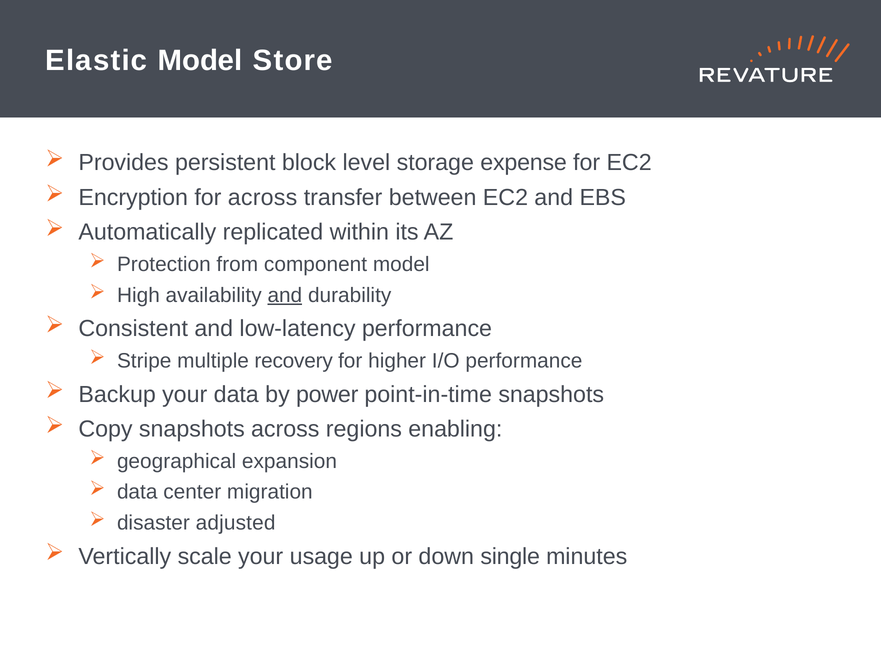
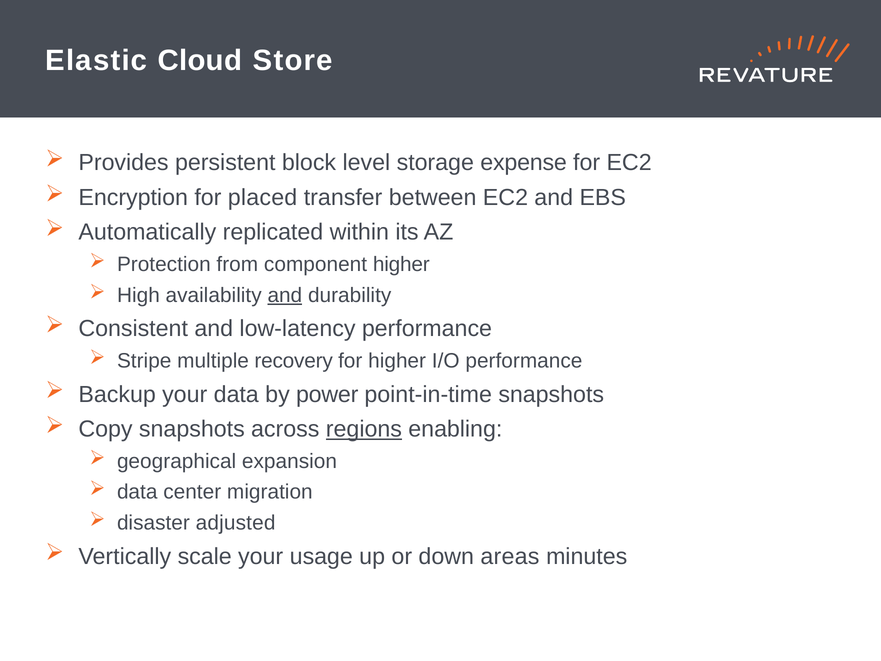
Elastic Model: Model -> Cloud (200, 61)
for across: across -> placed (263, 197)
component model: model -> higher (401, 264)
regions underline: none -> present (364, 429)
single: single -> areas (510, 556)
